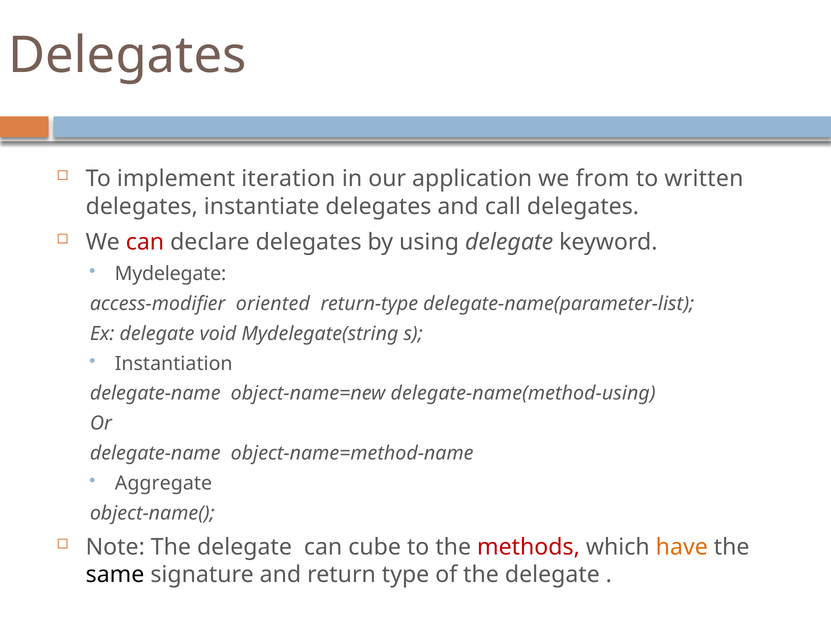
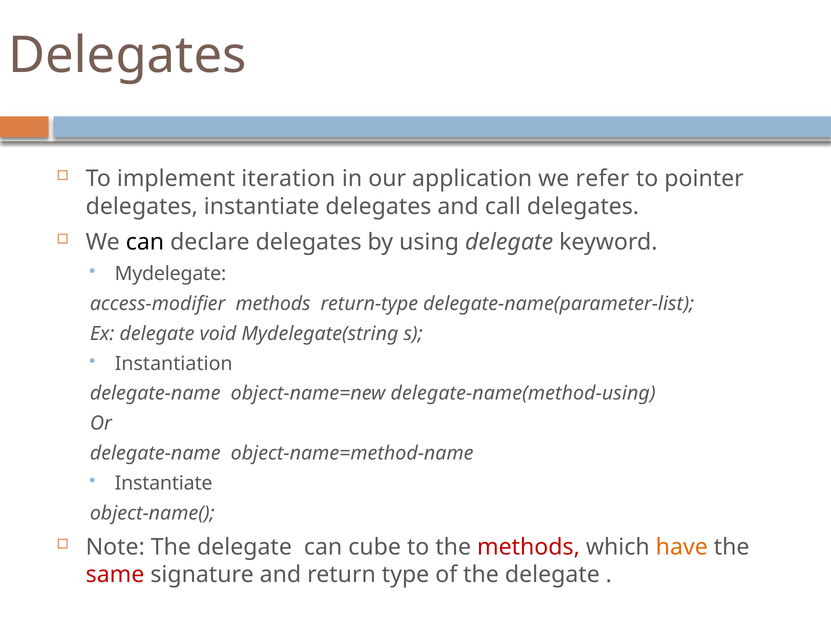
from: from -> refer (603, 179)
written: written -> pointer (704, 179)
can colour: red -> black (145, 242)
access-modifier oriented: oriented -> methods (273, 304)
Aggregate: Aggregate -> Instantiate (164, 483)
same colour: black -> red (115, 575)
